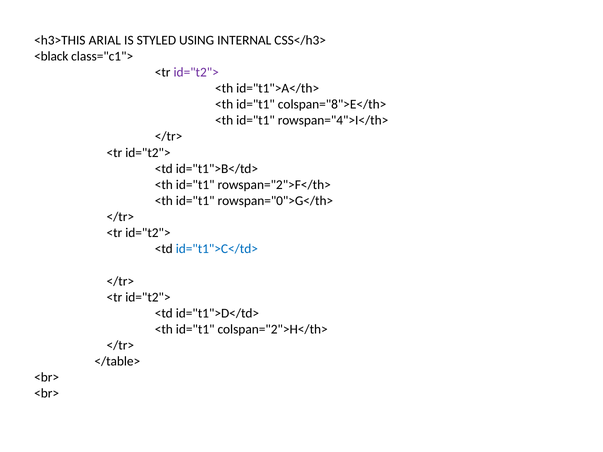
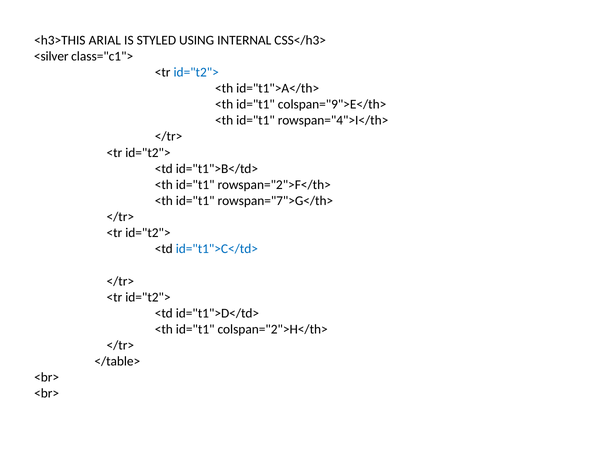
<black: <black -> <silver (51, 56)
id="t2"> colour: purple -> blue (196, 72)
colspan="8">E</th>: colspan="8">E</th> -> colspan="9">E</th> (332, 105)
rowspan="0">G</th>: rowspan="0">G</th> -> rowspan="7">G</th> (275, 201)
